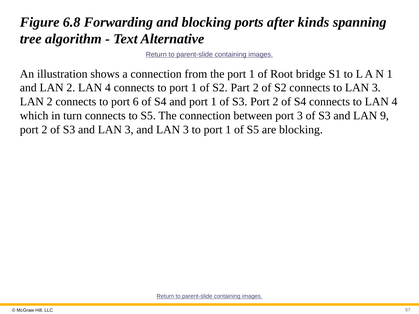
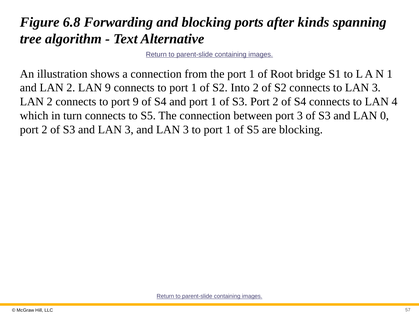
2 LAN 4: 4 -> 9 (108, 88)
Part: Part -> Into (240, 88)
port 6: 6 -> 9 (136, 102)
9: 9 -> 0 (384, 116)
